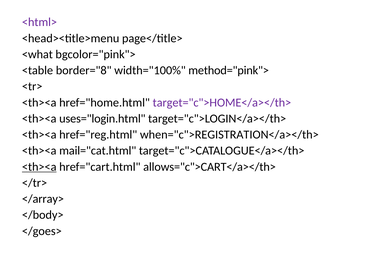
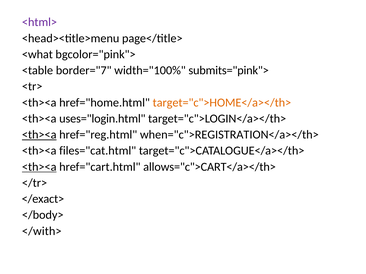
border="8: border="8 -> border="7 (84, 70)
method="pink">: method="pink"> -> submits="pink"> (229, 70)
target="c">HOME</a></th> colour: purple -> orange (222, 103)
<th><a underline: none -> present (39, 135)
mail="cat.html: mail="cat.html -> files="cat.html (98, 151)
</array>: </array> -> </exact> (43, 199)
</goes>: </goes> -> </with> (42, 231)
